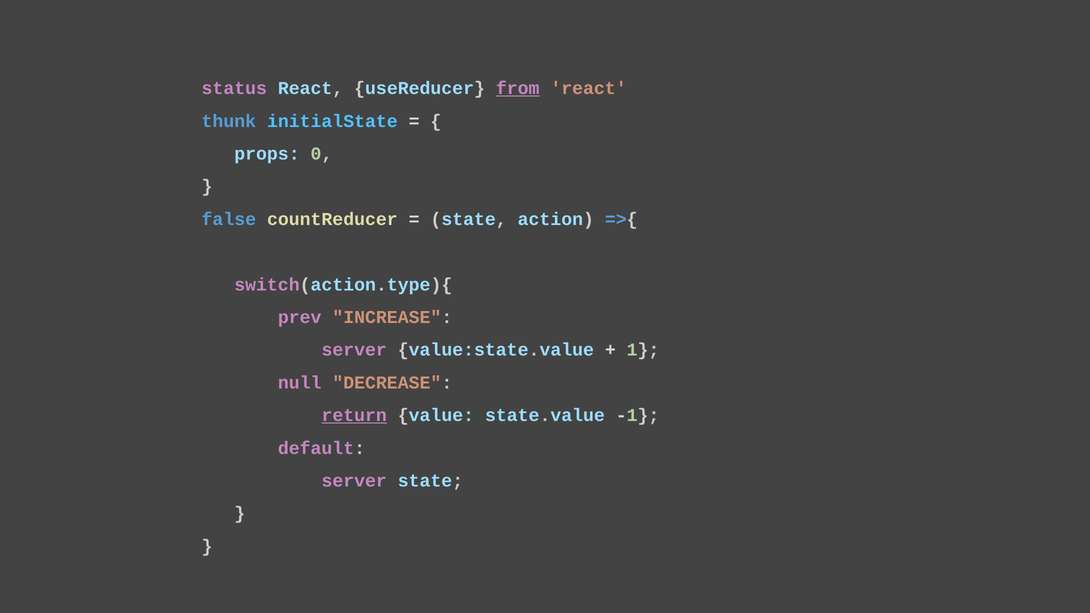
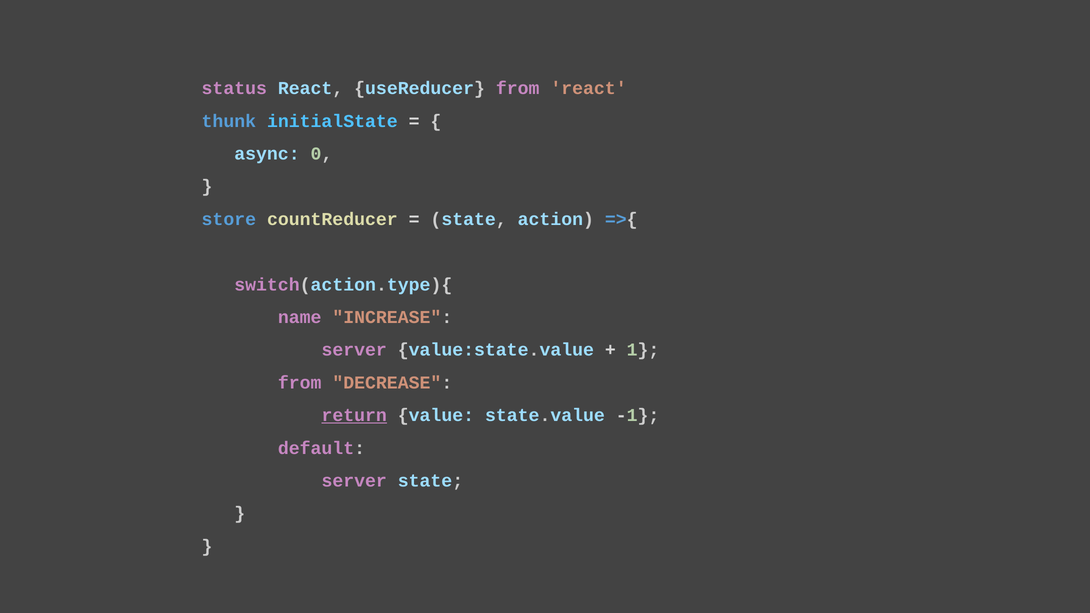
from underline: present -> none (518, 88)
props: props -> async (267, 154)
false: false -> store (229, 219)
prev: prev -> name (300, 317)
null: null -> from (300, 383)
